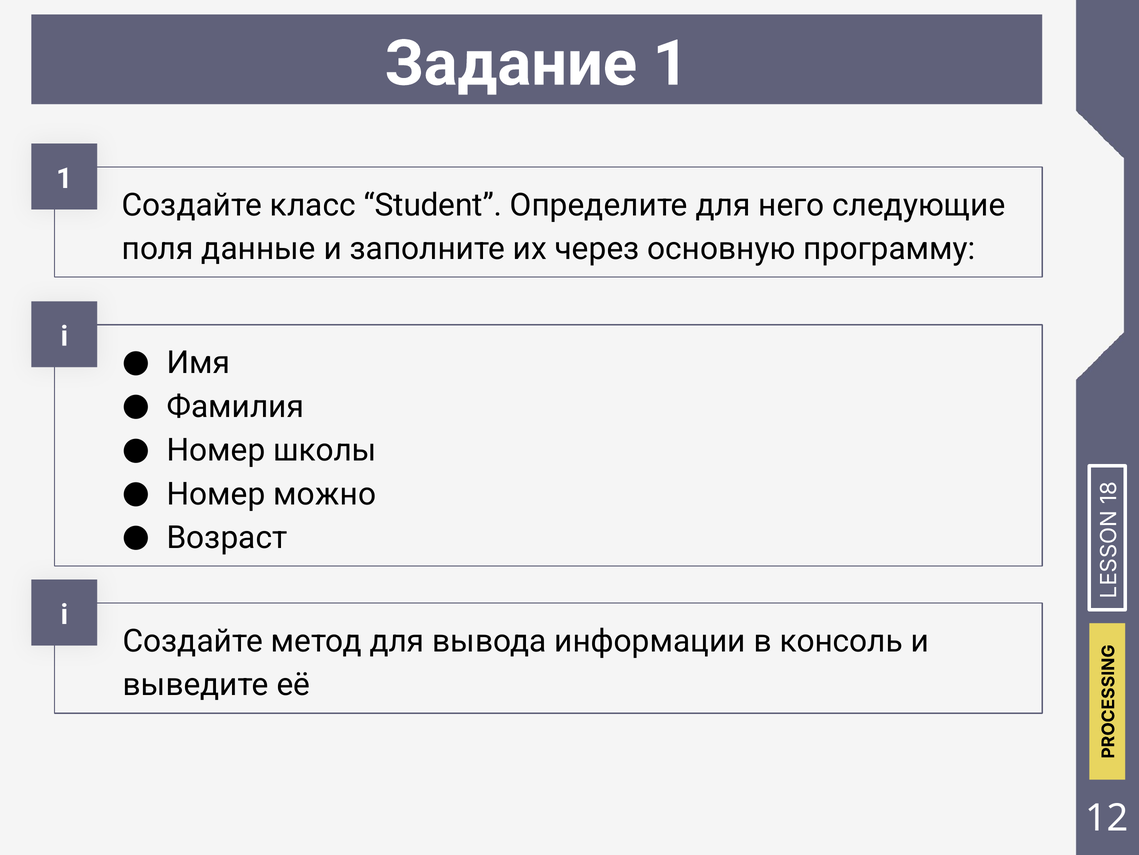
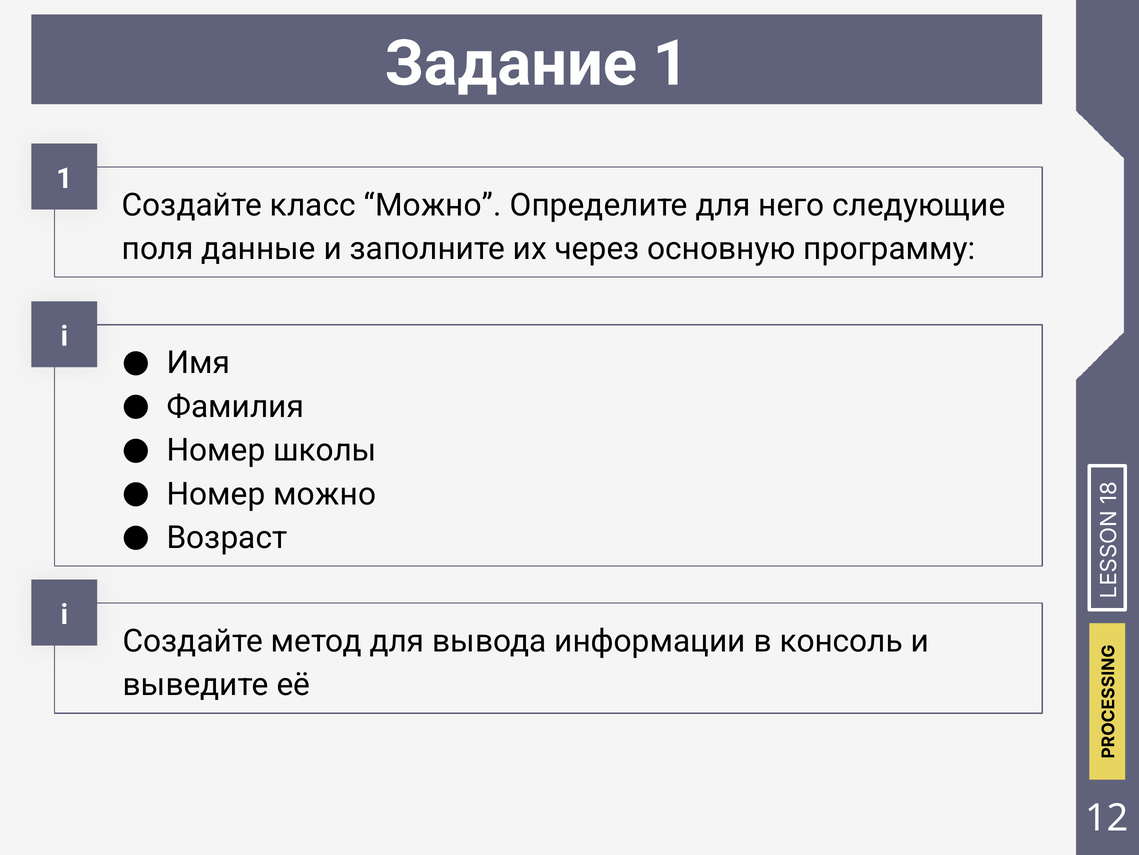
класс Student: Student -> Можно (433, 205)
